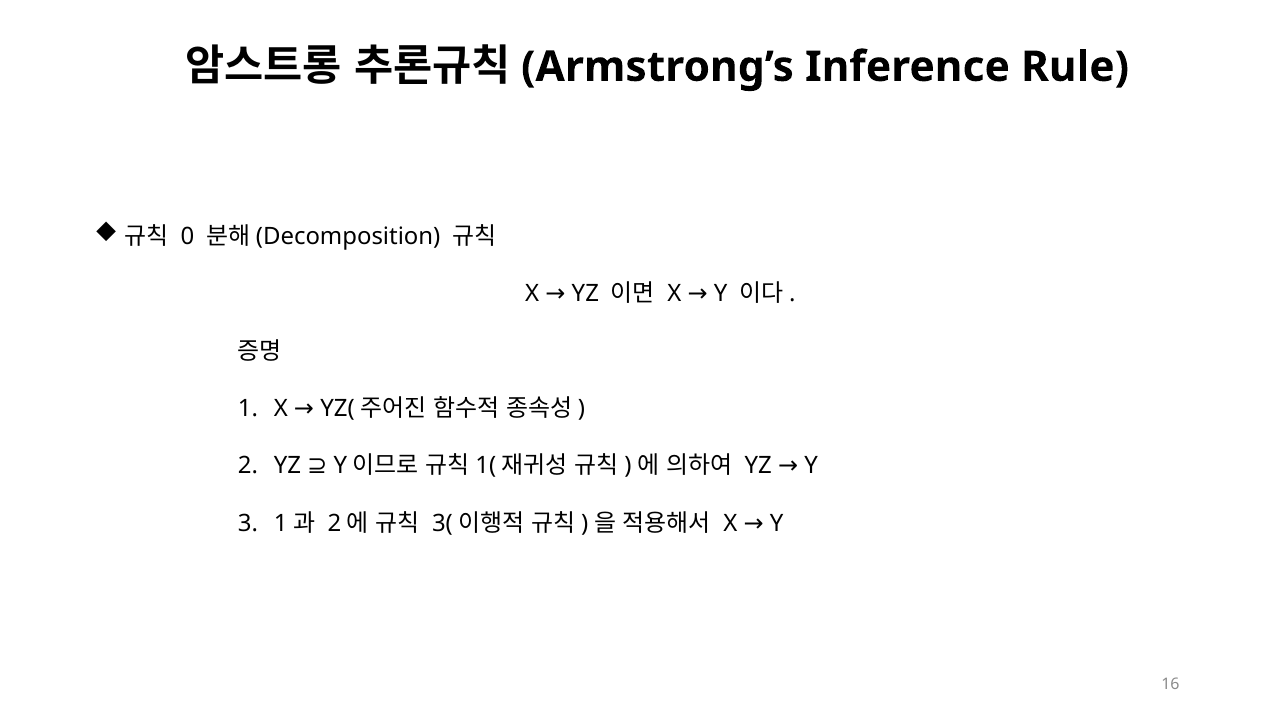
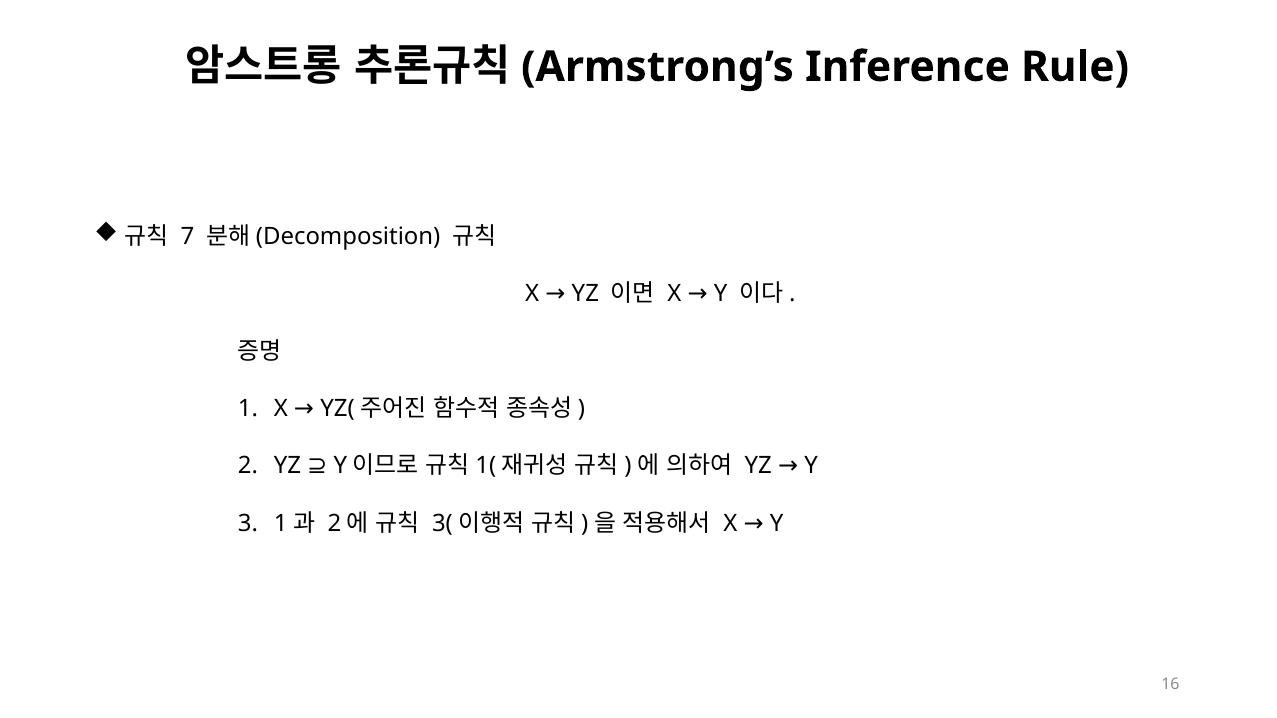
0: 0 -> 7 (188, 236)
